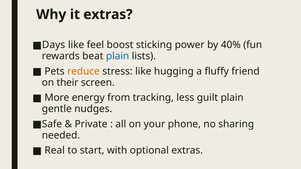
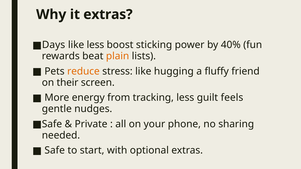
like feel: feel -> less (95, 45)
plain colour: blue -> orange (118, 56)
guilt plain: plain -> feels (232, 98)
Real: Real -> Safe (55, 151)
